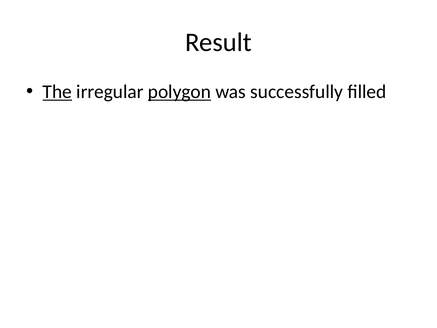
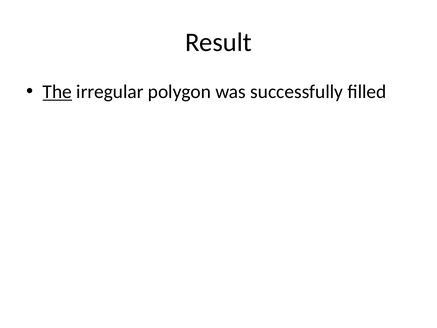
polygon underline: present -> none (179, 92)
